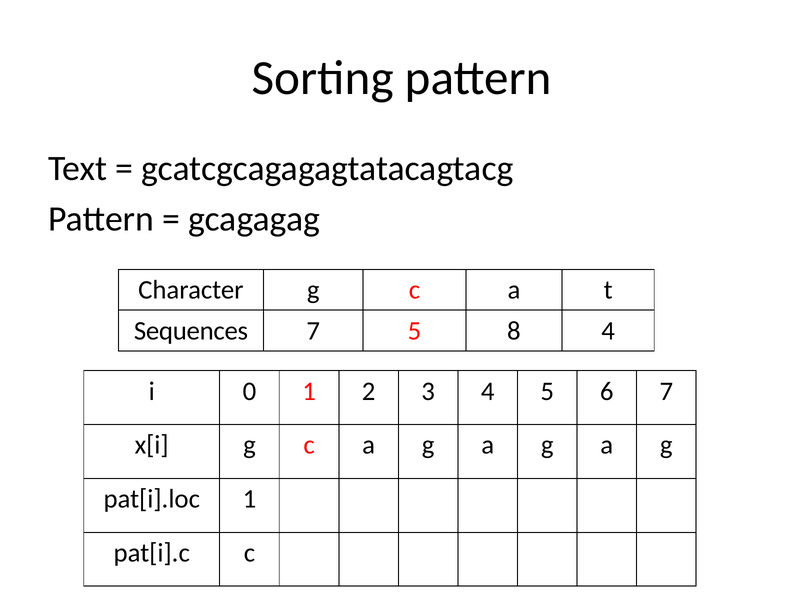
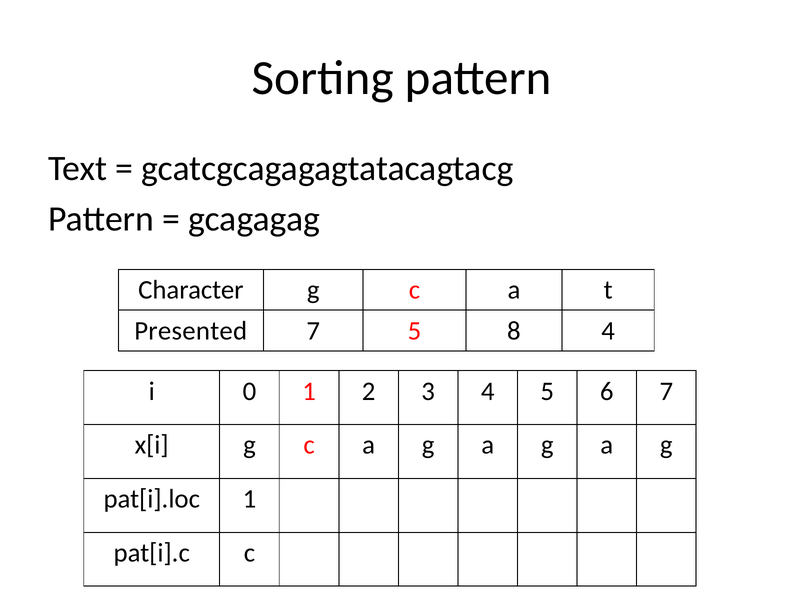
Sequences: Sequences -> Presented (191, 331)
